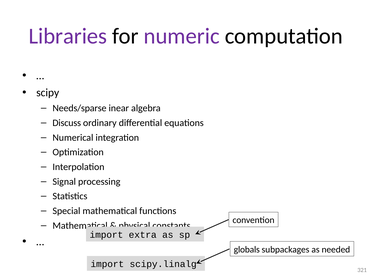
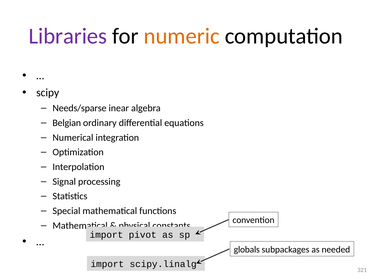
numeric colour: purple -> orange (182, 36)
Discuss: Discuss -> Belgian (67, 123)
extra: extra -> pivot (143, 235)
